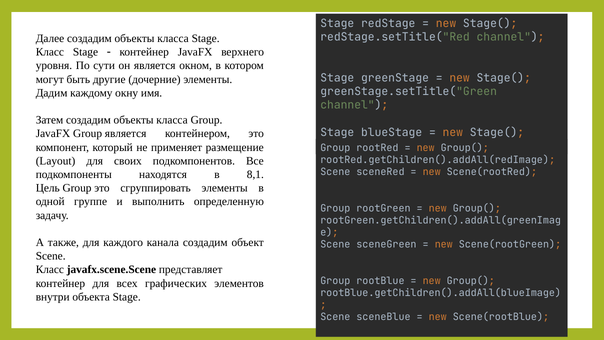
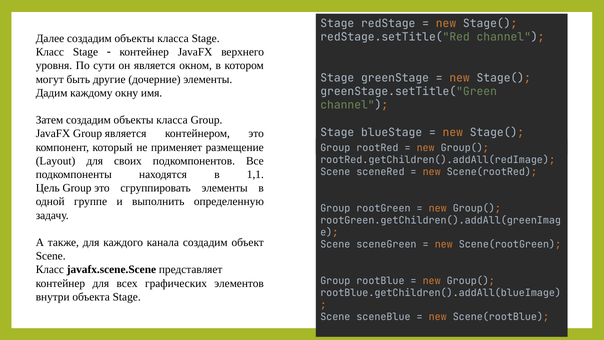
8,1: 8,1 -> 1,1 (255, 174)
